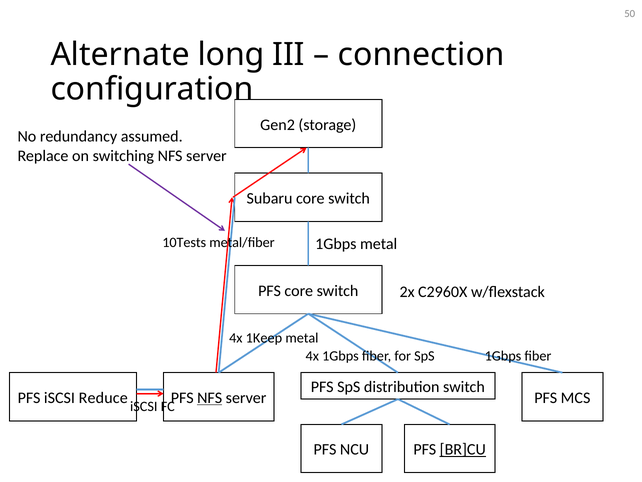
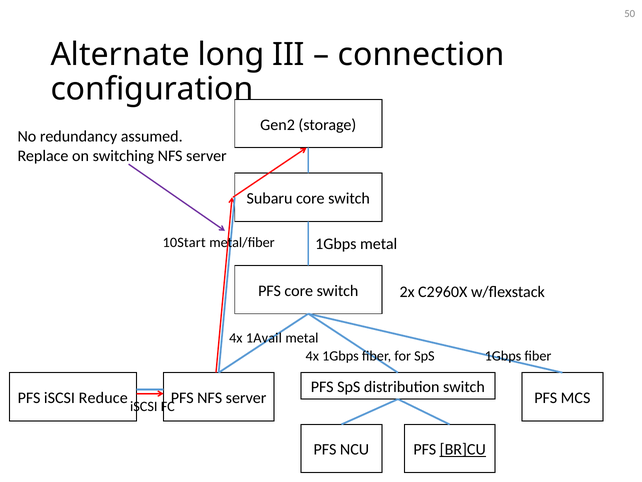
10Tests: 10Tests -> 10Start (184, 243)
1Keep: 1Keep -> 1Avail (264, 338)
NFS underline: present -> none (210, 397)
